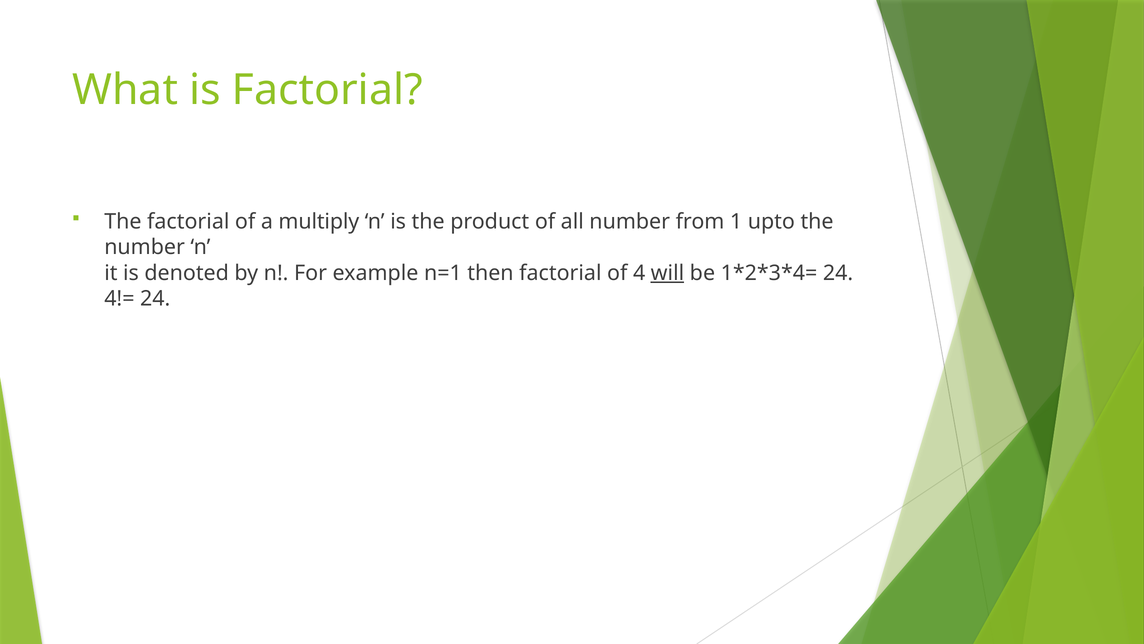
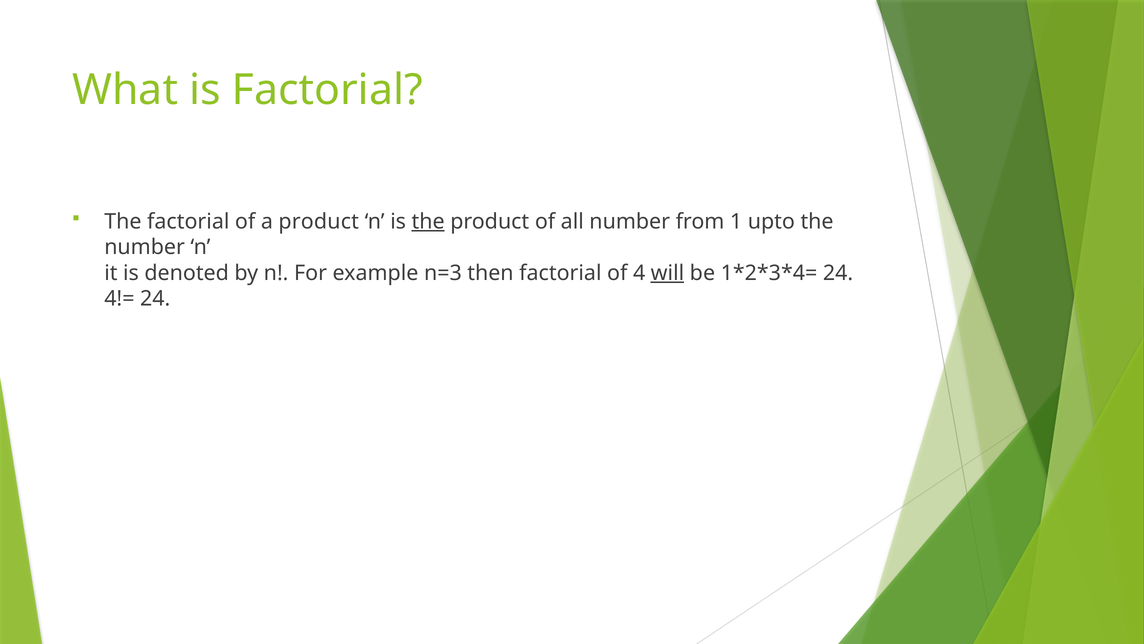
a multiply: multiply -> product (319, 221)
the underline: none -> present (428, 221)
n=1: n=1 -> n=3 (443, 273)
